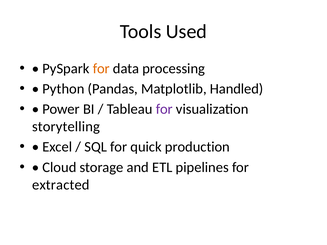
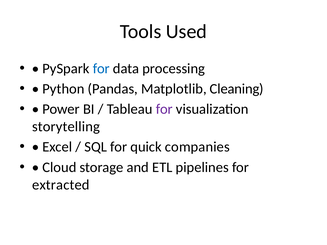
for colour: orange -> blue (101, 69)
Handled: Handled -> Cleaning (237, 89)
production: production -> companies (197, 147)
